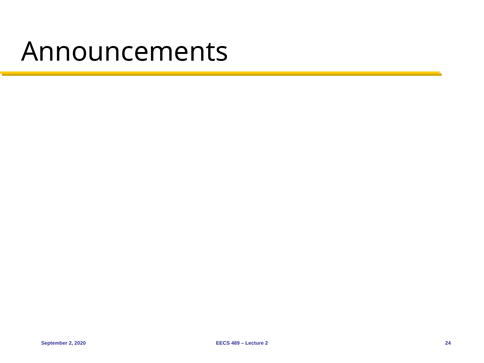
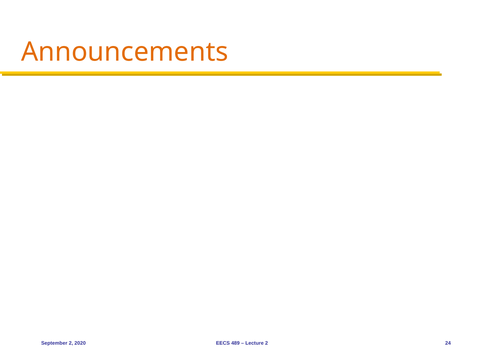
Announcements colour: black -> orange (125, 52)
